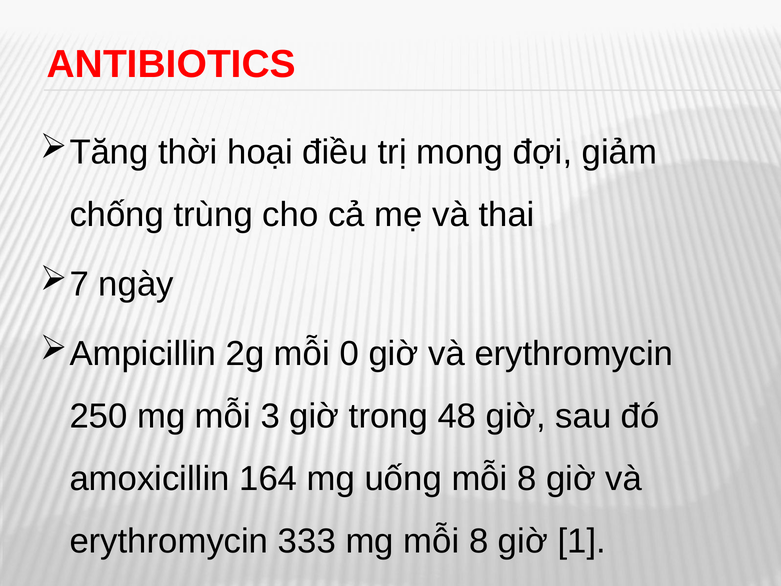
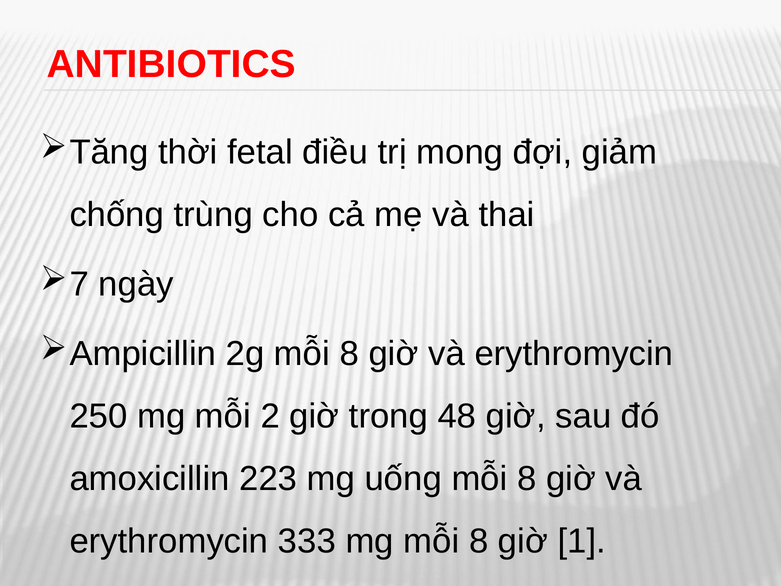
hoại: hoại -> fetal (260, 152)
2g mỗi 0: 0 -> 8 (349, 354)
3: 3 -> 2 (270, 416)
164: 164 -> 223 (268, 479)
